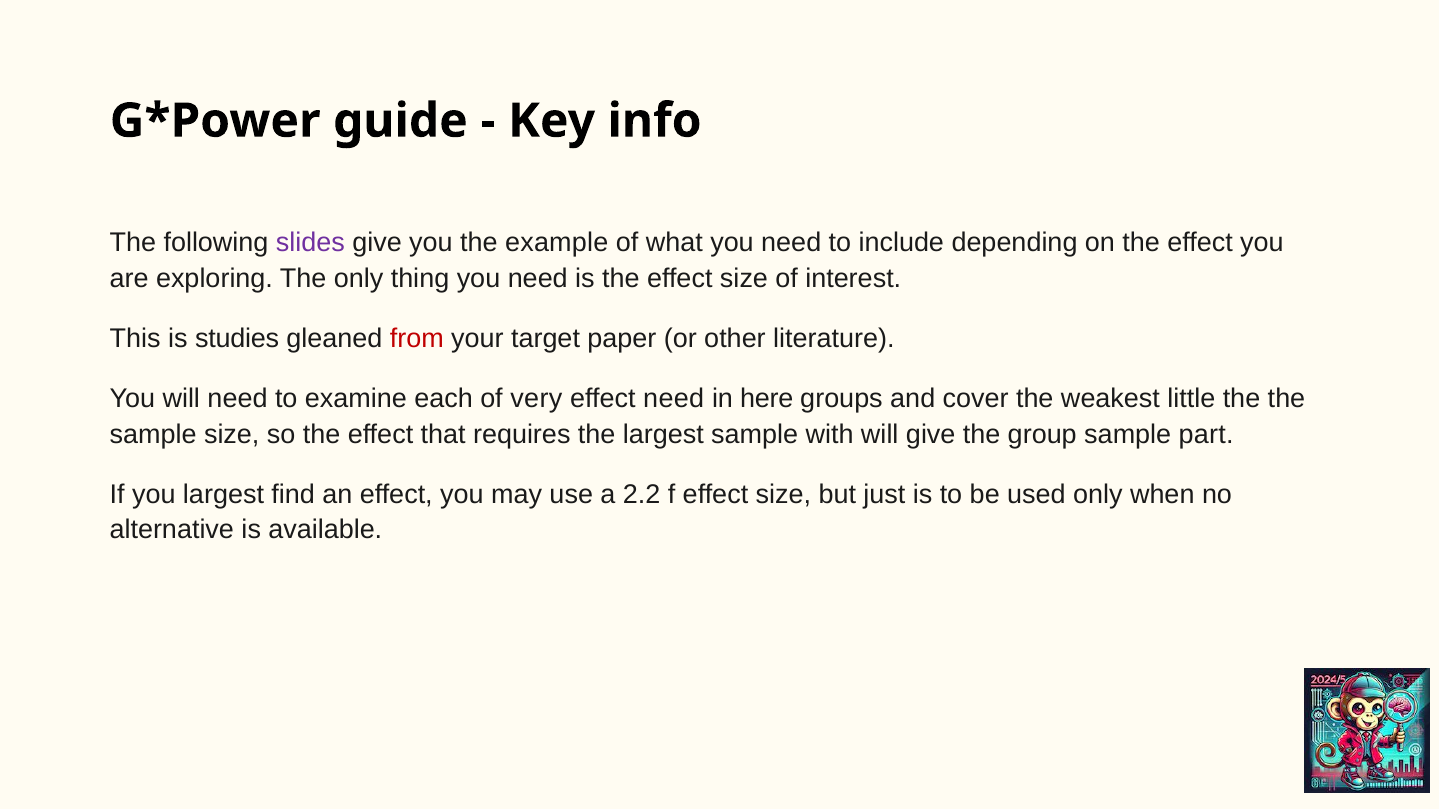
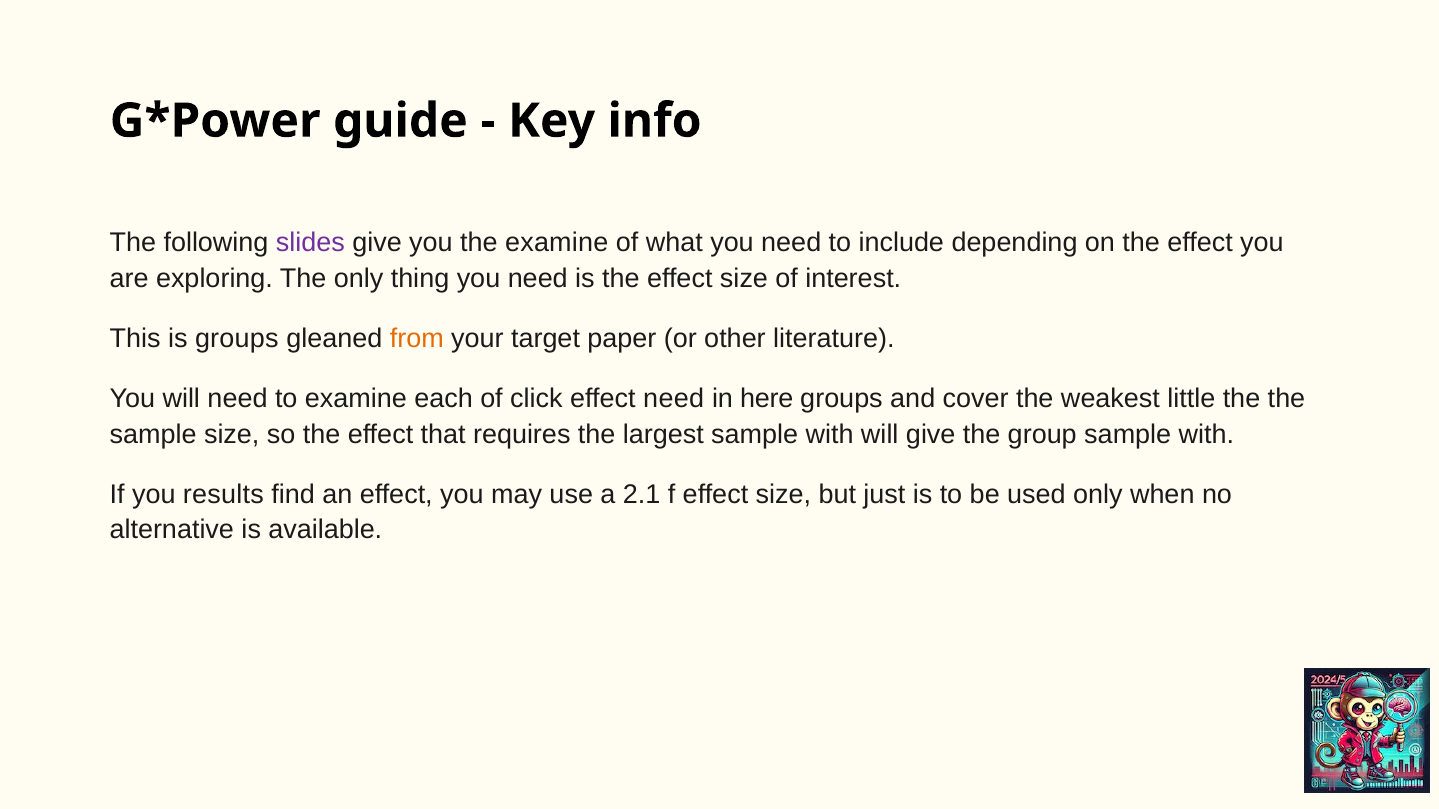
the example: example -> examine (557, 243)
is studies: studies -> groups (237, 338)
from colour: red -> orange (417, 338)
very: very -> click (536, 398)
group sample part: part -> with (1206, 434)
you largest: largest -> results (223, 494)
2.2: 2.2 -> 2.1 (642, 494)
